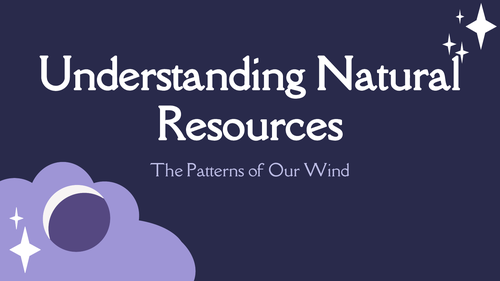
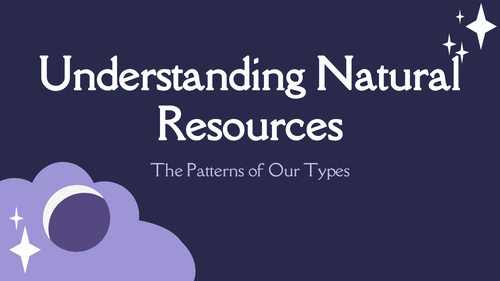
Wind: Wind -> Types (327, 171)
